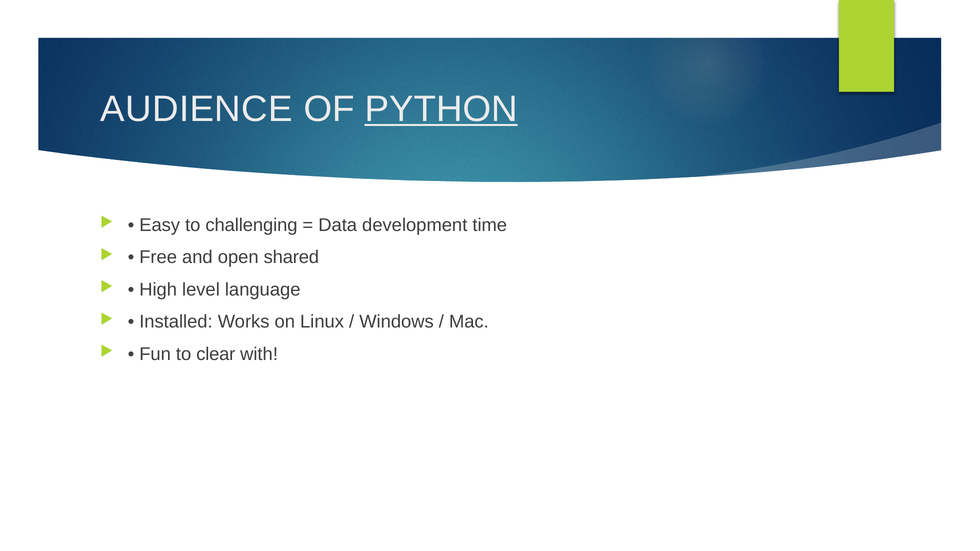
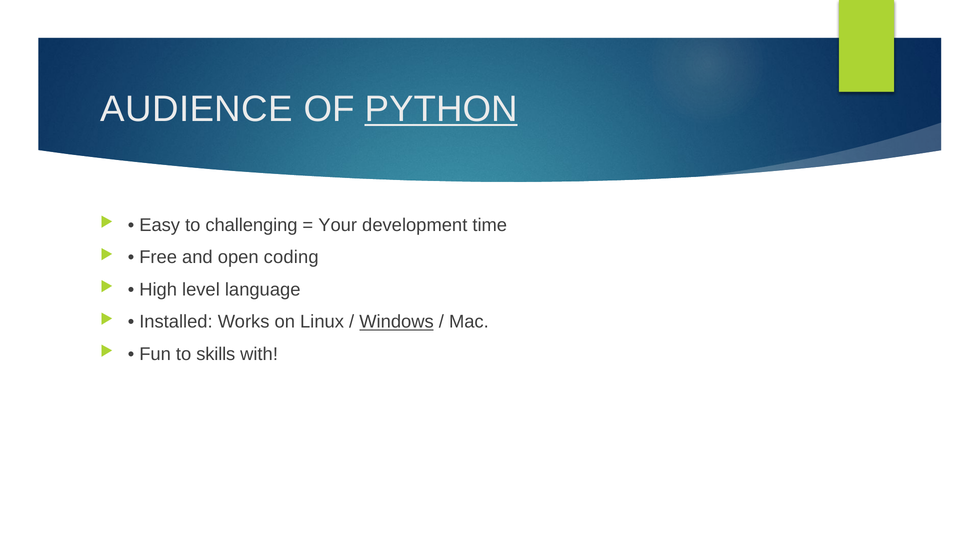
Data: Data -> Your (338, 225)
shared: shared -> coding (291, 258)
Windows underline: none -> present (397, 322)
clear: clear -> skills (216, 354)
